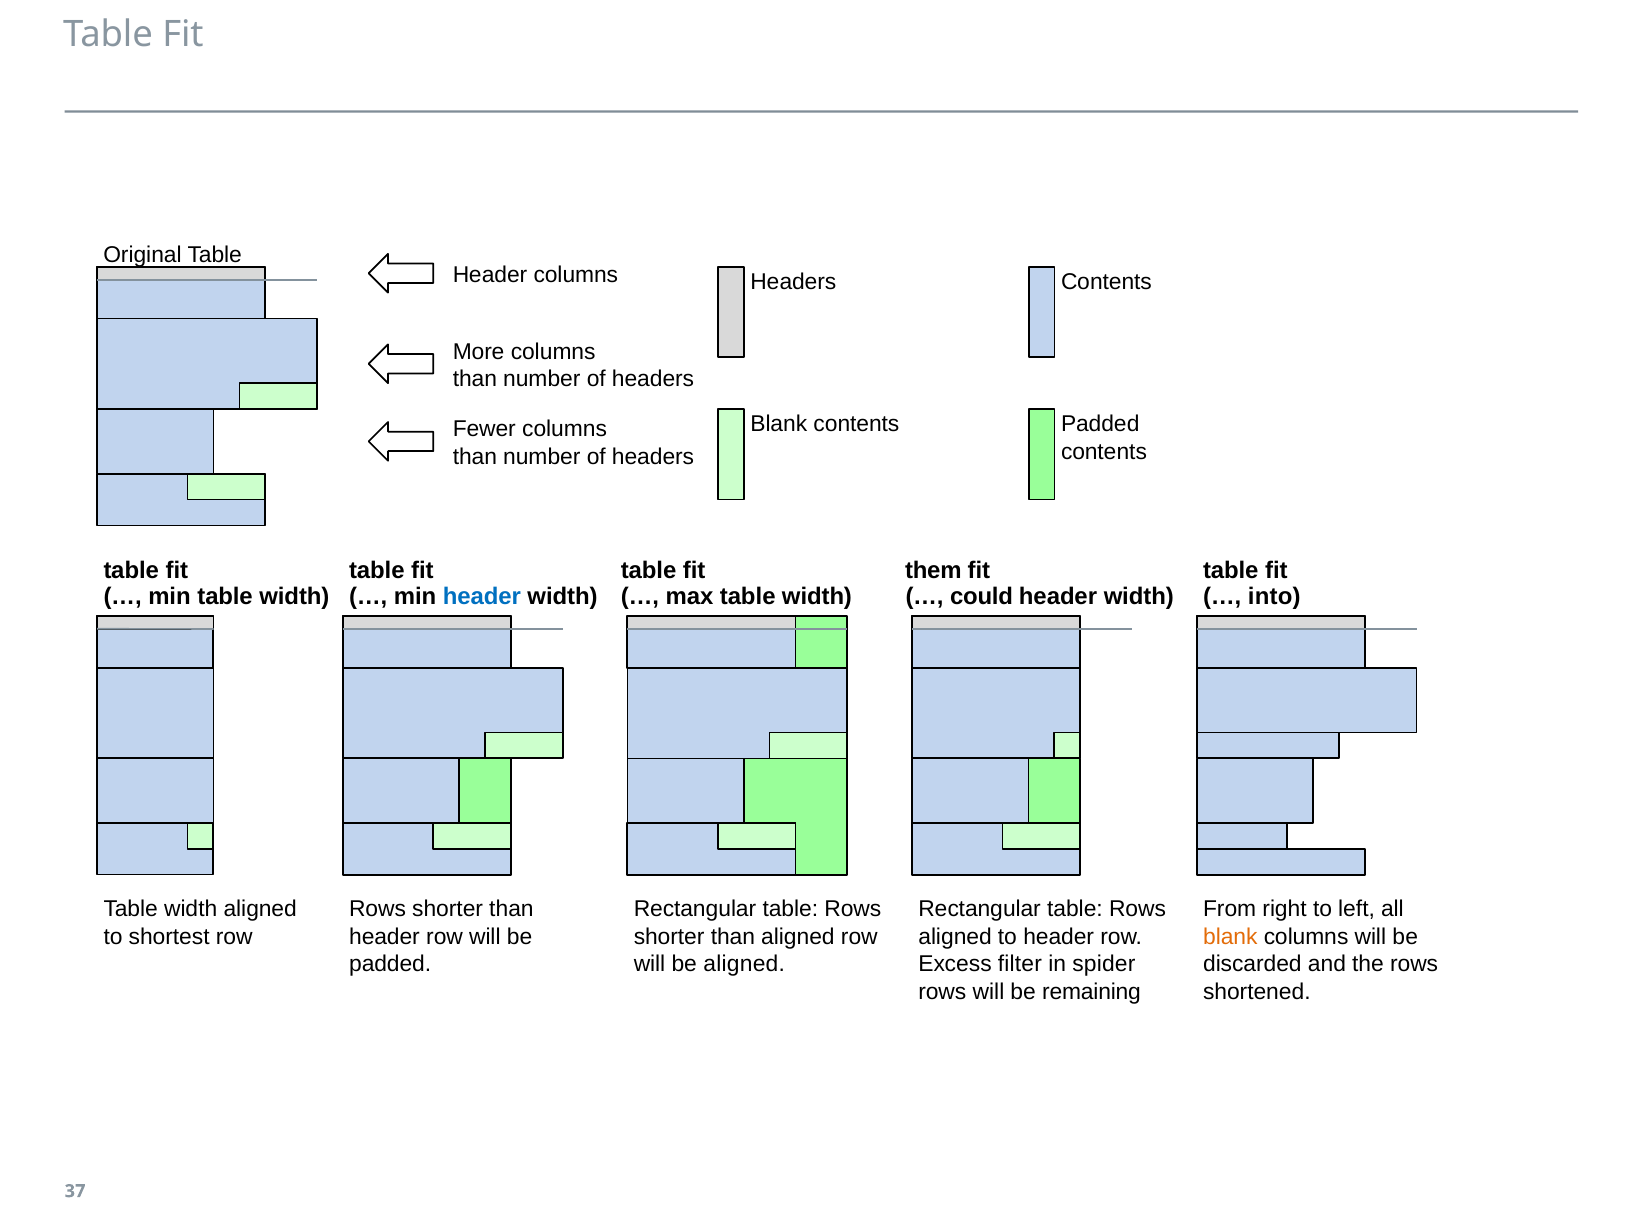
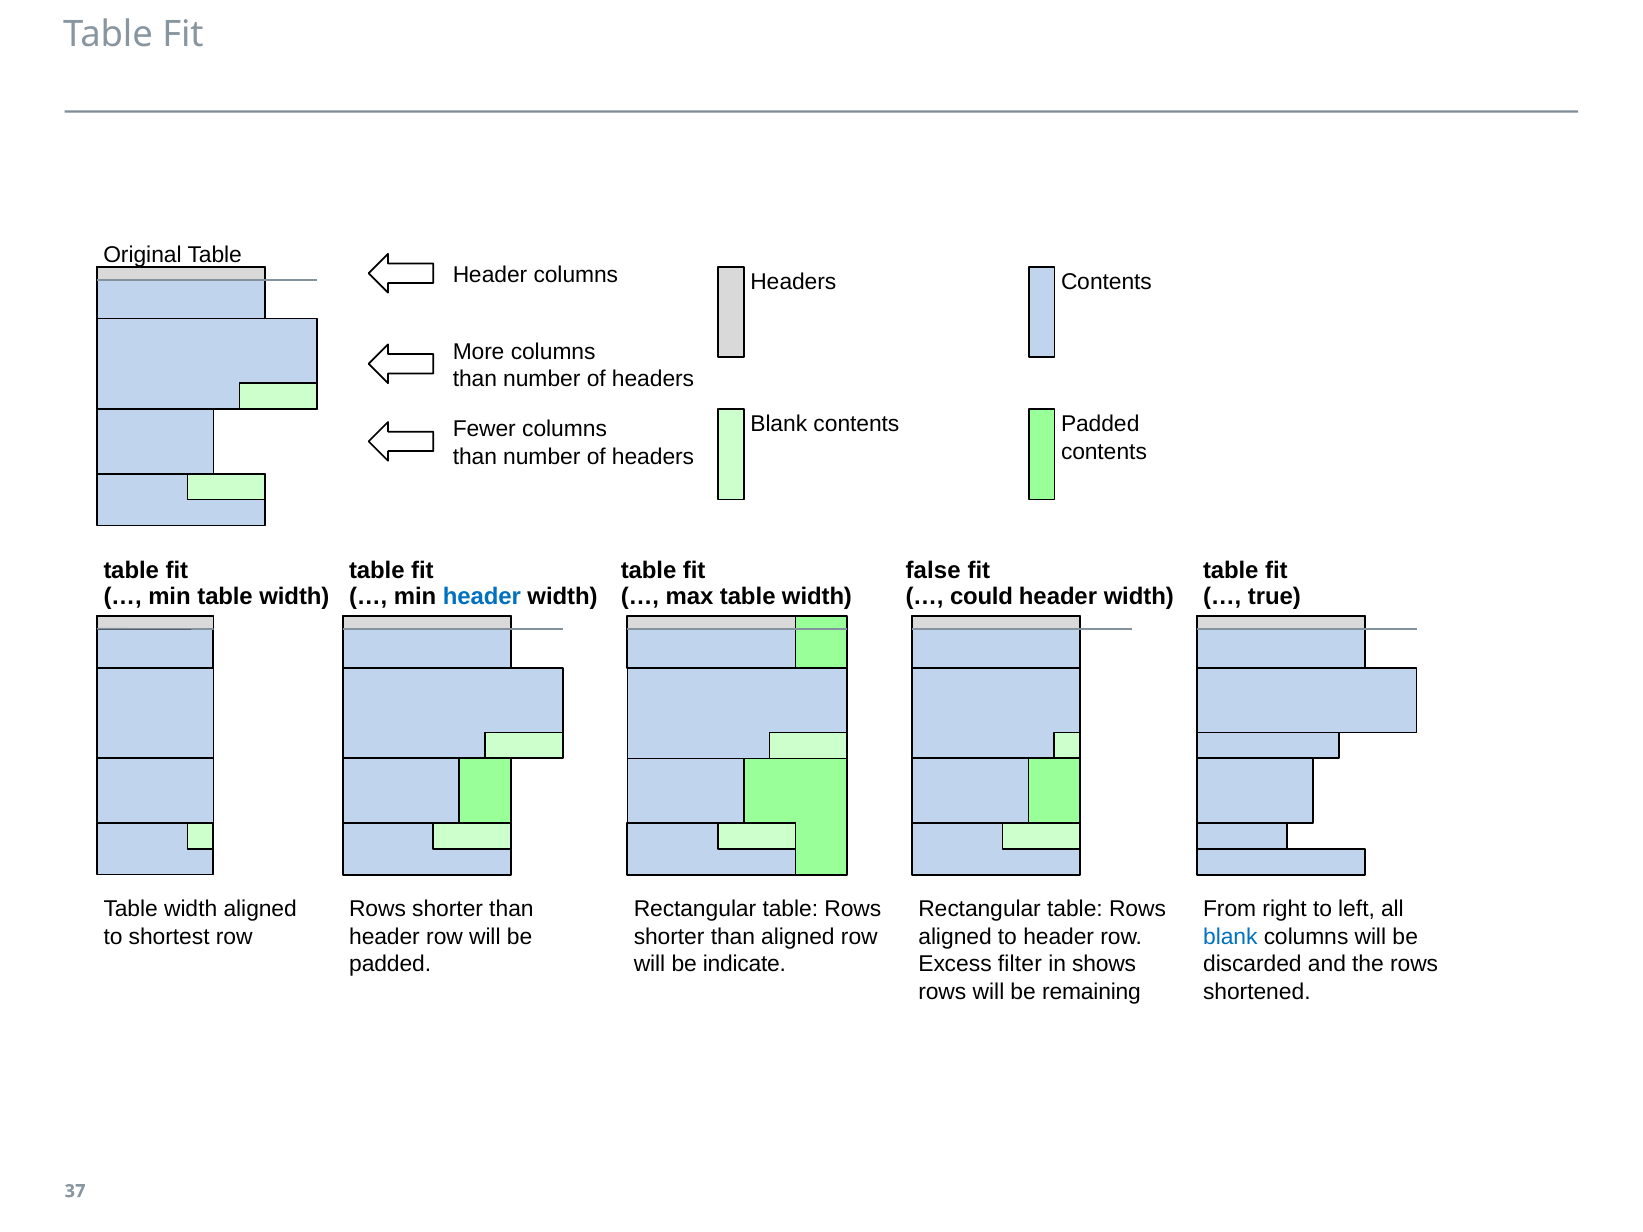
them: them -> false (933, 571)
into: into -> true (1274, 597)
blank colour: orange -> blue (1230, 937)
be aligned: aligned -> indicate (744, 964)
spider: spider -> shows (1104, 964)
